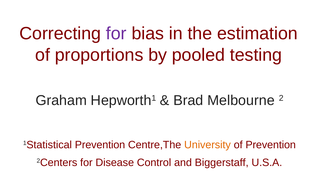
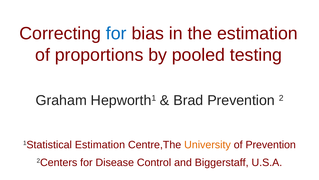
for colour: purple -> blue (116, 33)
Brad Melbourne: Melbourne -> Prevention (241, 100)
1Statistical Prevention: Prevention -> Estimation (100, 144)
